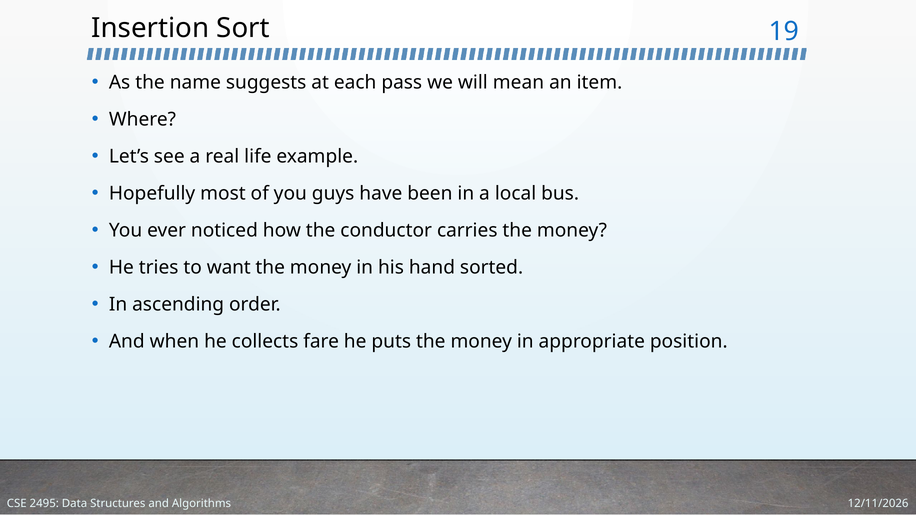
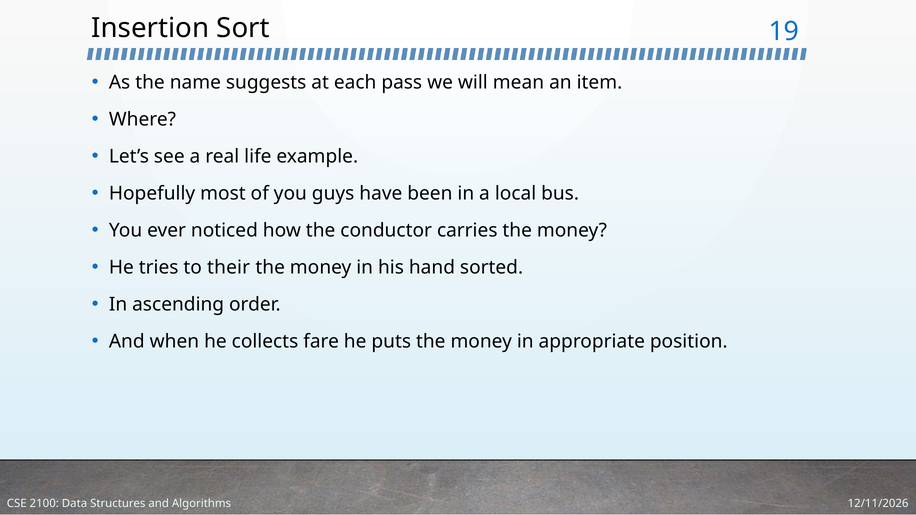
want: want -> their (229, 268)
2495: 2495 -> 2100 (44, 503)
